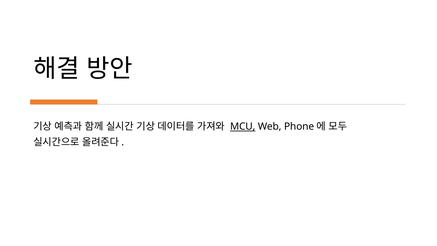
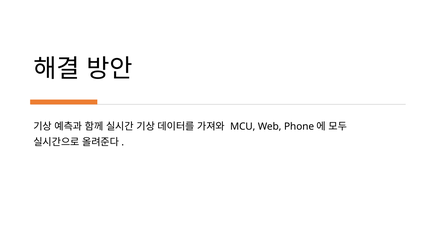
MCU underline: present -> none (243, 127)
